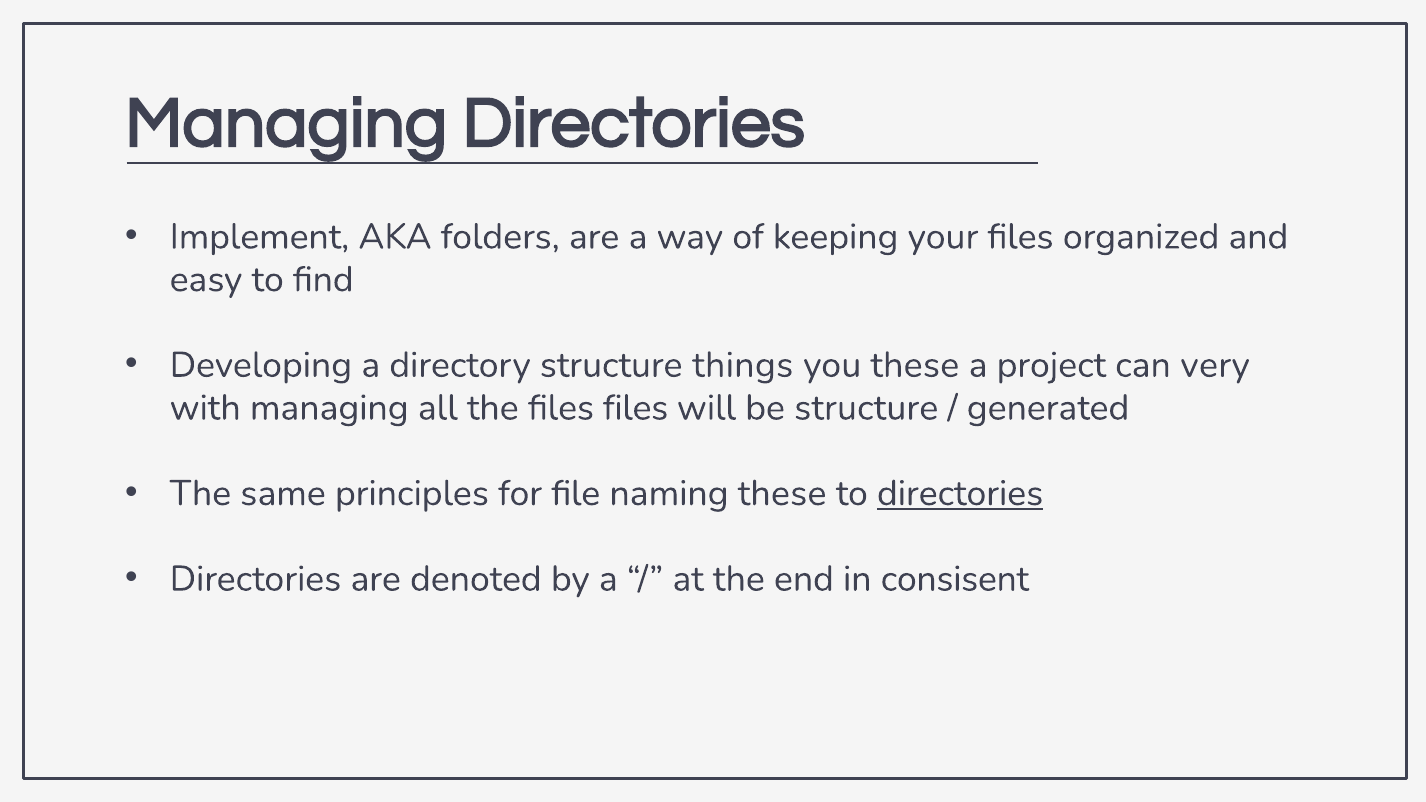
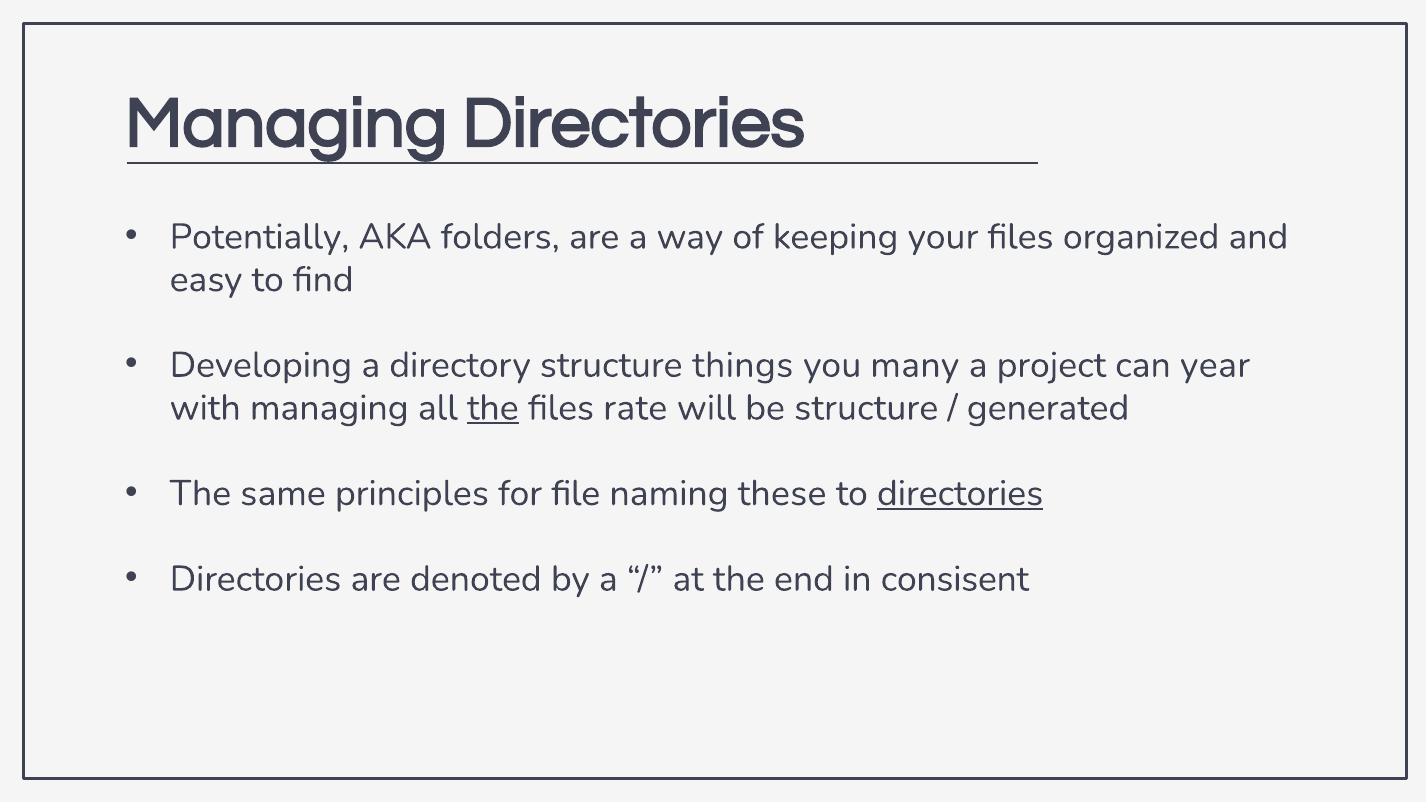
Implement: Implement -> Potentially (259, 237)
you these: these -> many (915, 365)
very: very -> year (1215, 365)
the underline: none -> present (493, 408)
files files: files -> rate (635, 408)
